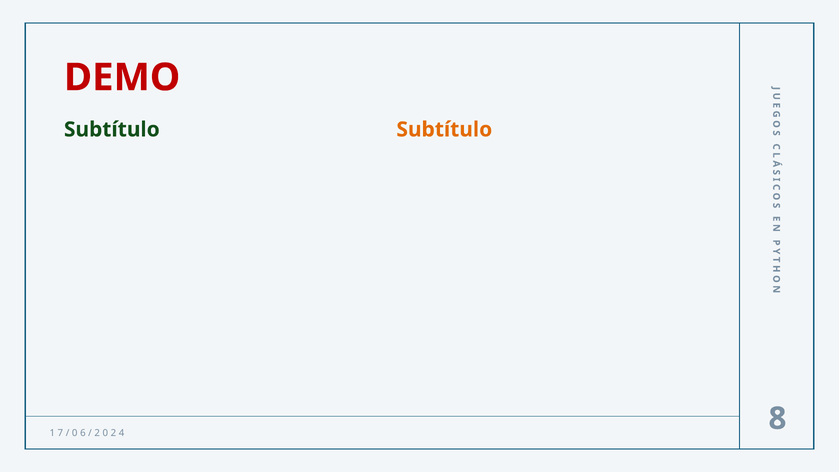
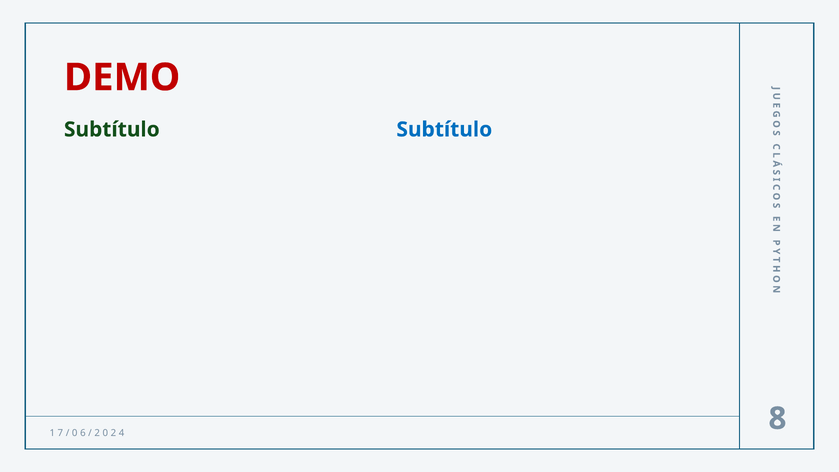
Subtítulo colour: orange -> blue (444, 130)
